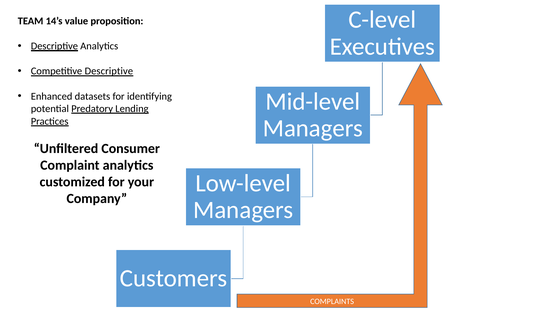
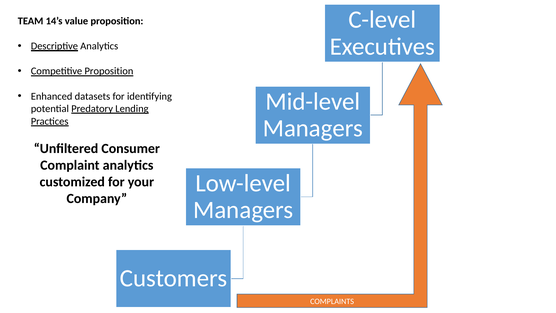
Competitive Descriptive: Descriptive -> Proposition (109, 71)
